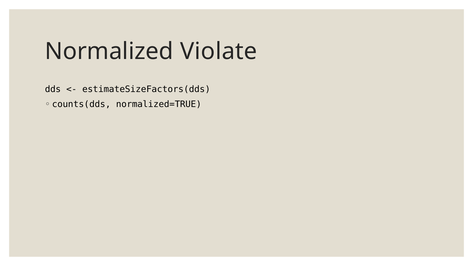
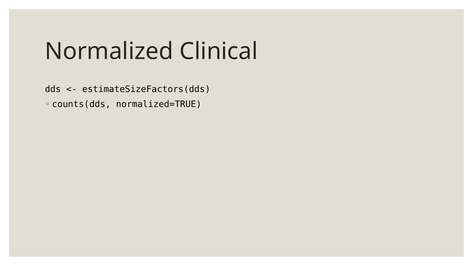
Violate: Violate -> Clinical (219, 51)
